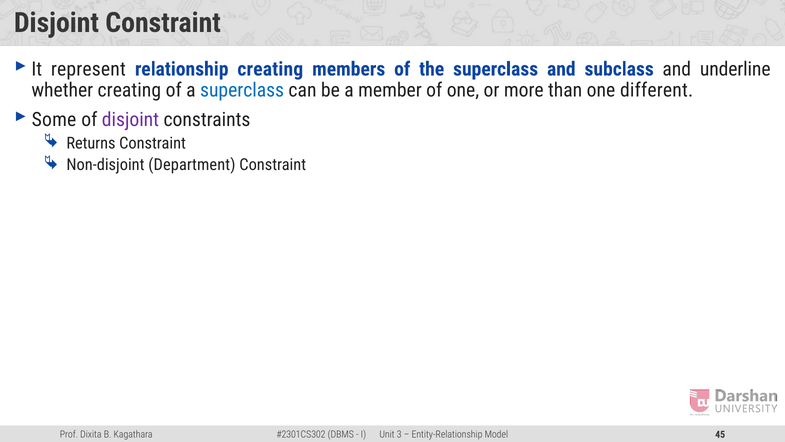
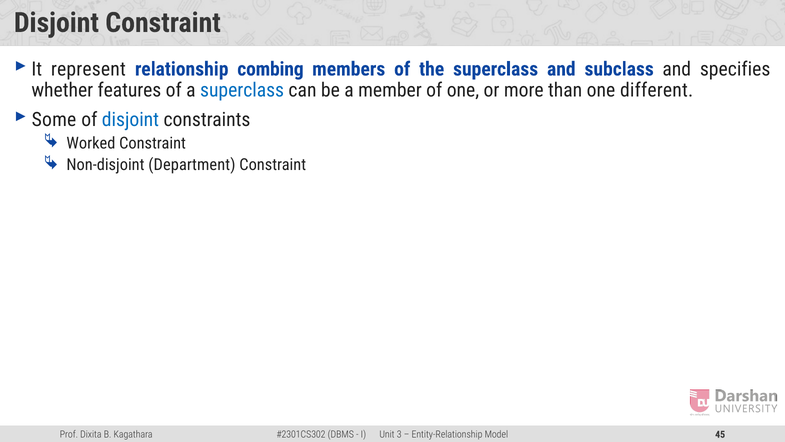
relationship creating: creating -> combing (270, 69)
underline: underline -> specifies (735, 69)
whether creating: creating -> features (129, 90)
disjoint colour: purple -> blue (130, 120)
Returns: Returns -> Worked (91, 143)
